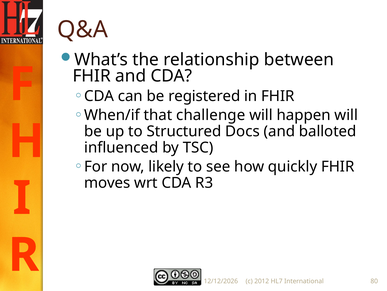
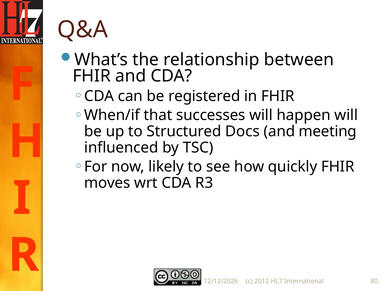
challenge: challenge -> successes (211, 115)
balloted: balloted -> meeting (328, 131)
